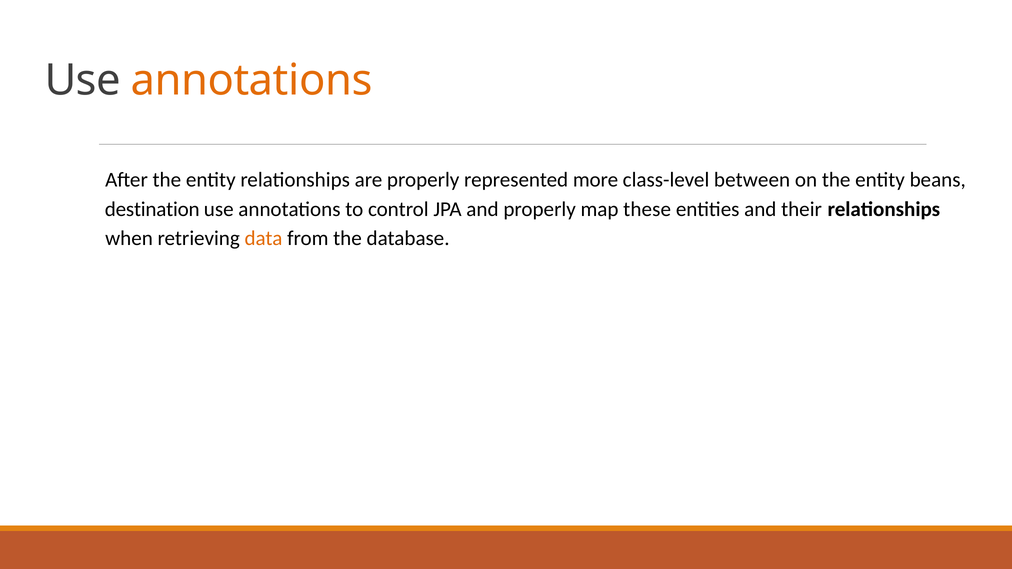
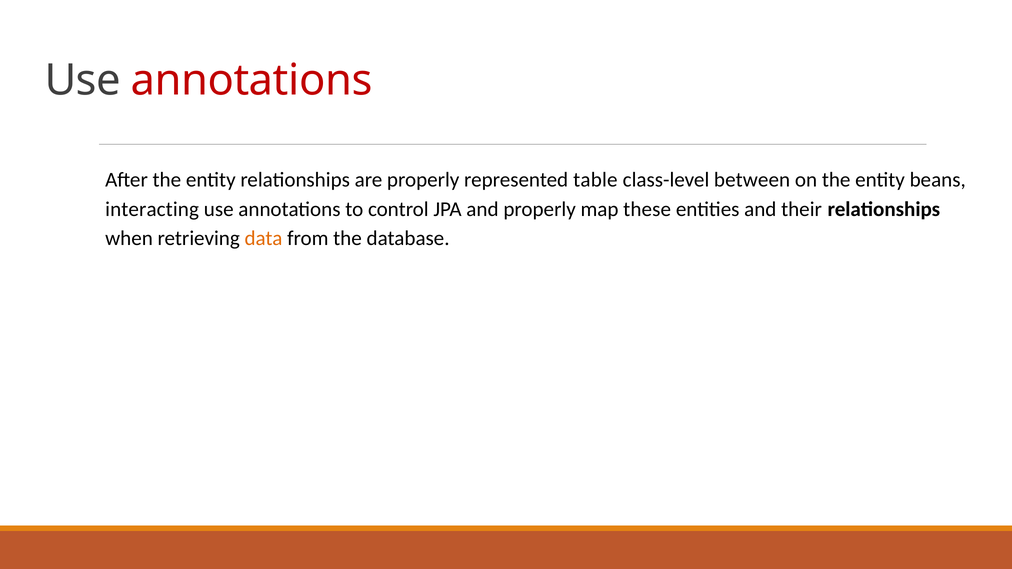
annotations colour: orange -> red (252, 81)
more: more -> table (595, 180)
destination: destination -> interacting (152, 209)
